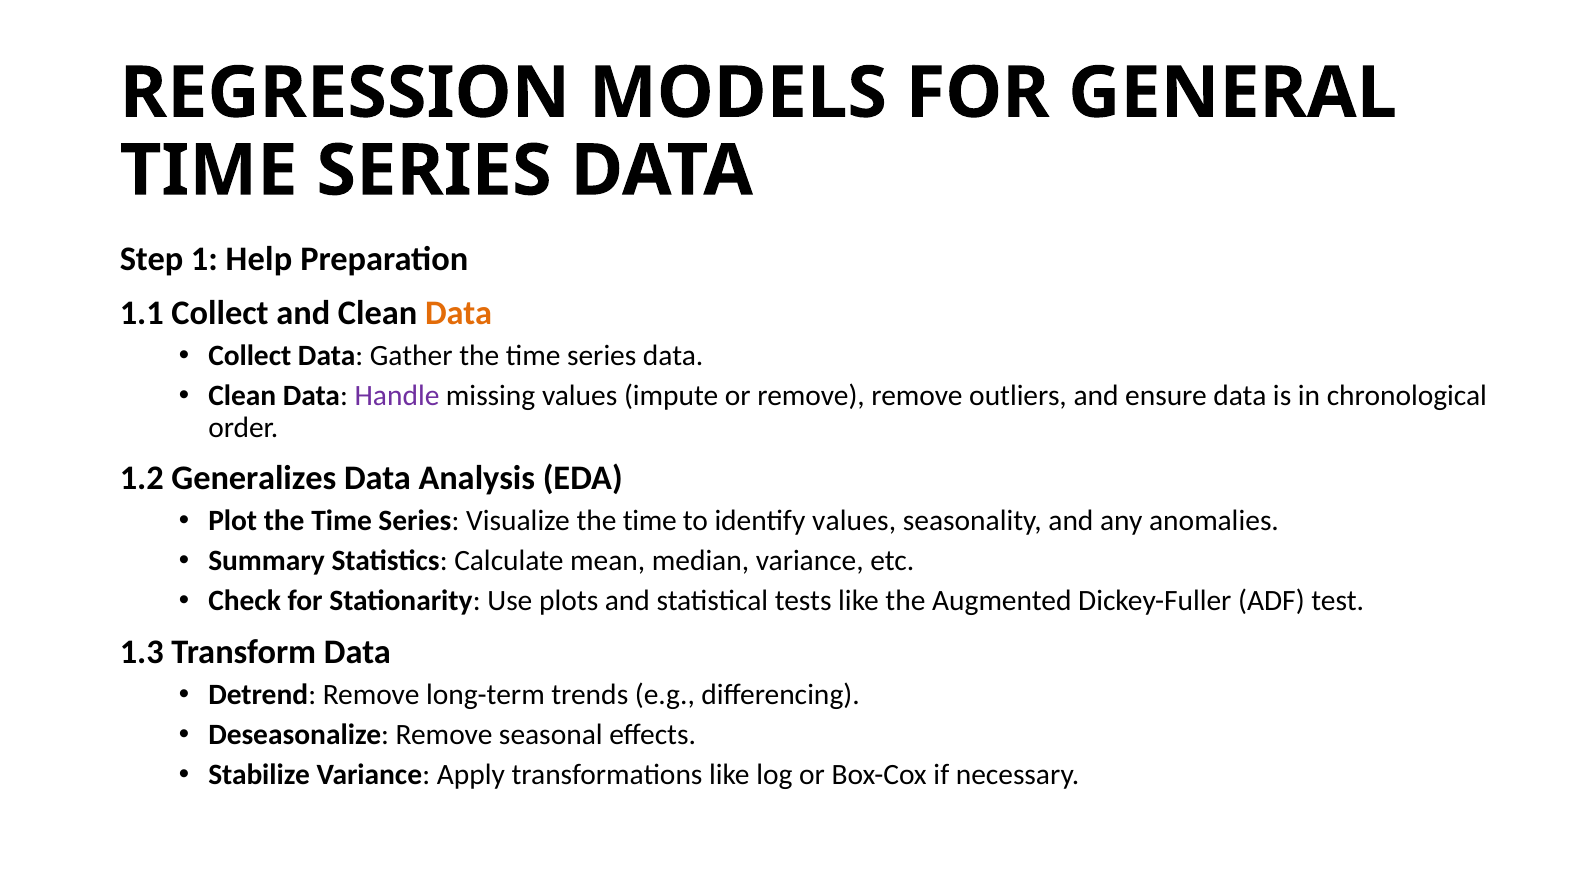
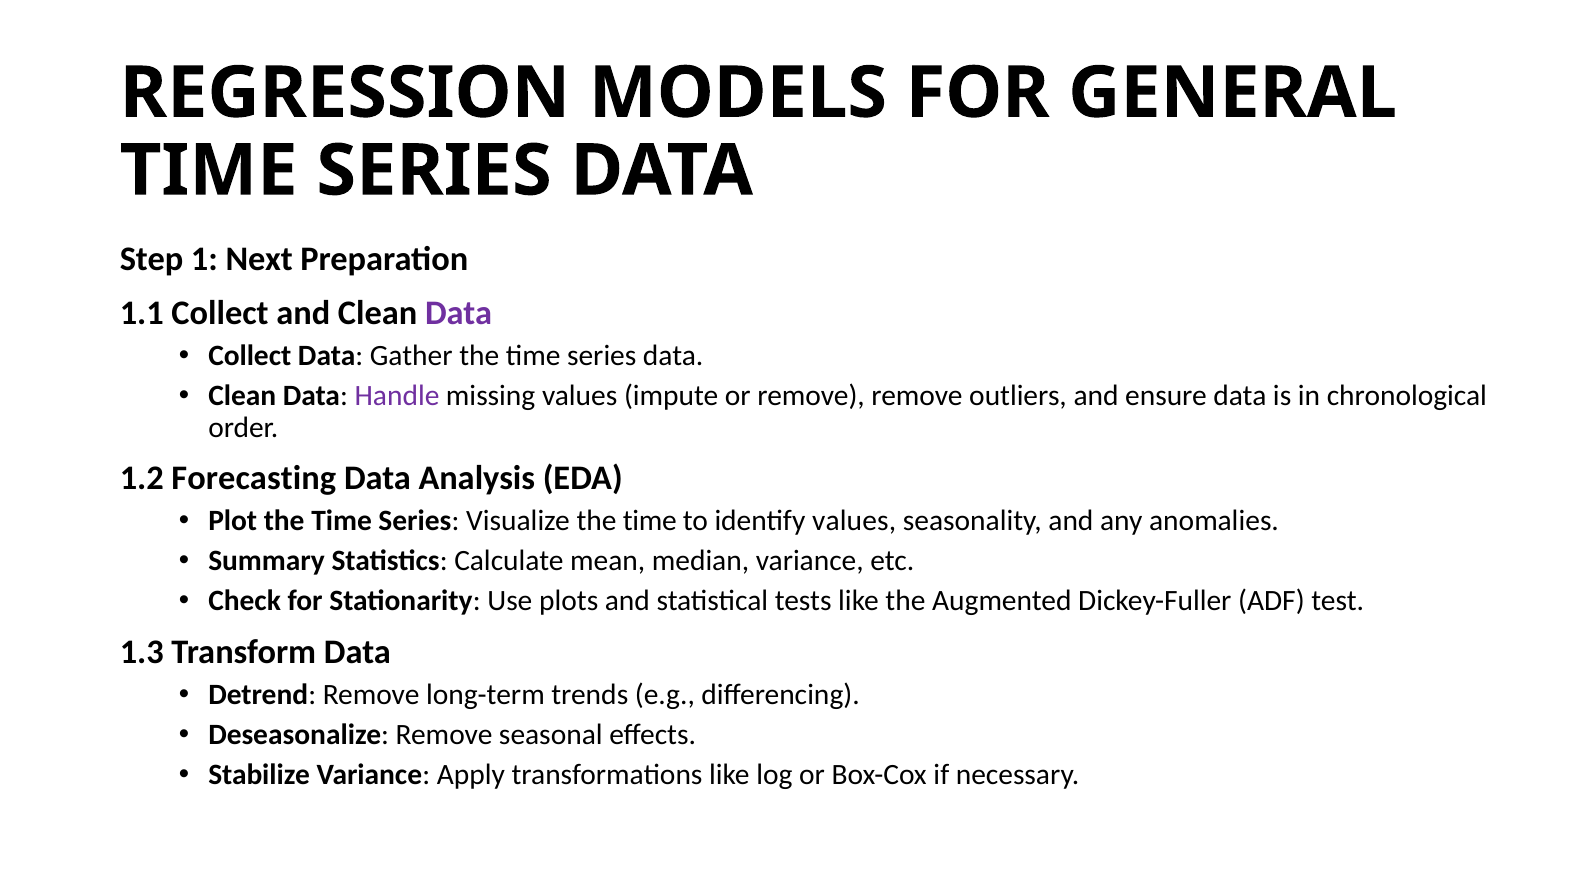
Help: Help -> Next (259, 260)
Data colour: orange -> purple (459, 313)
Generalizes: Generalizes -> Forecasting (254, 479)
